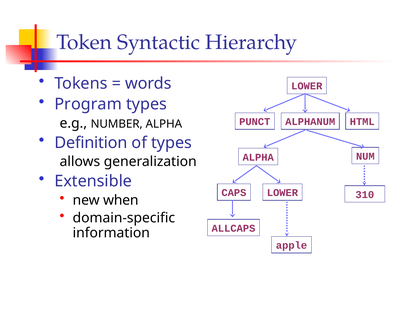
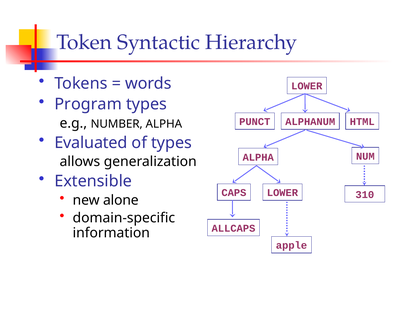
Definition: Definition -> Evaluated (91, 143)
when: when -> alone (121, 200)
